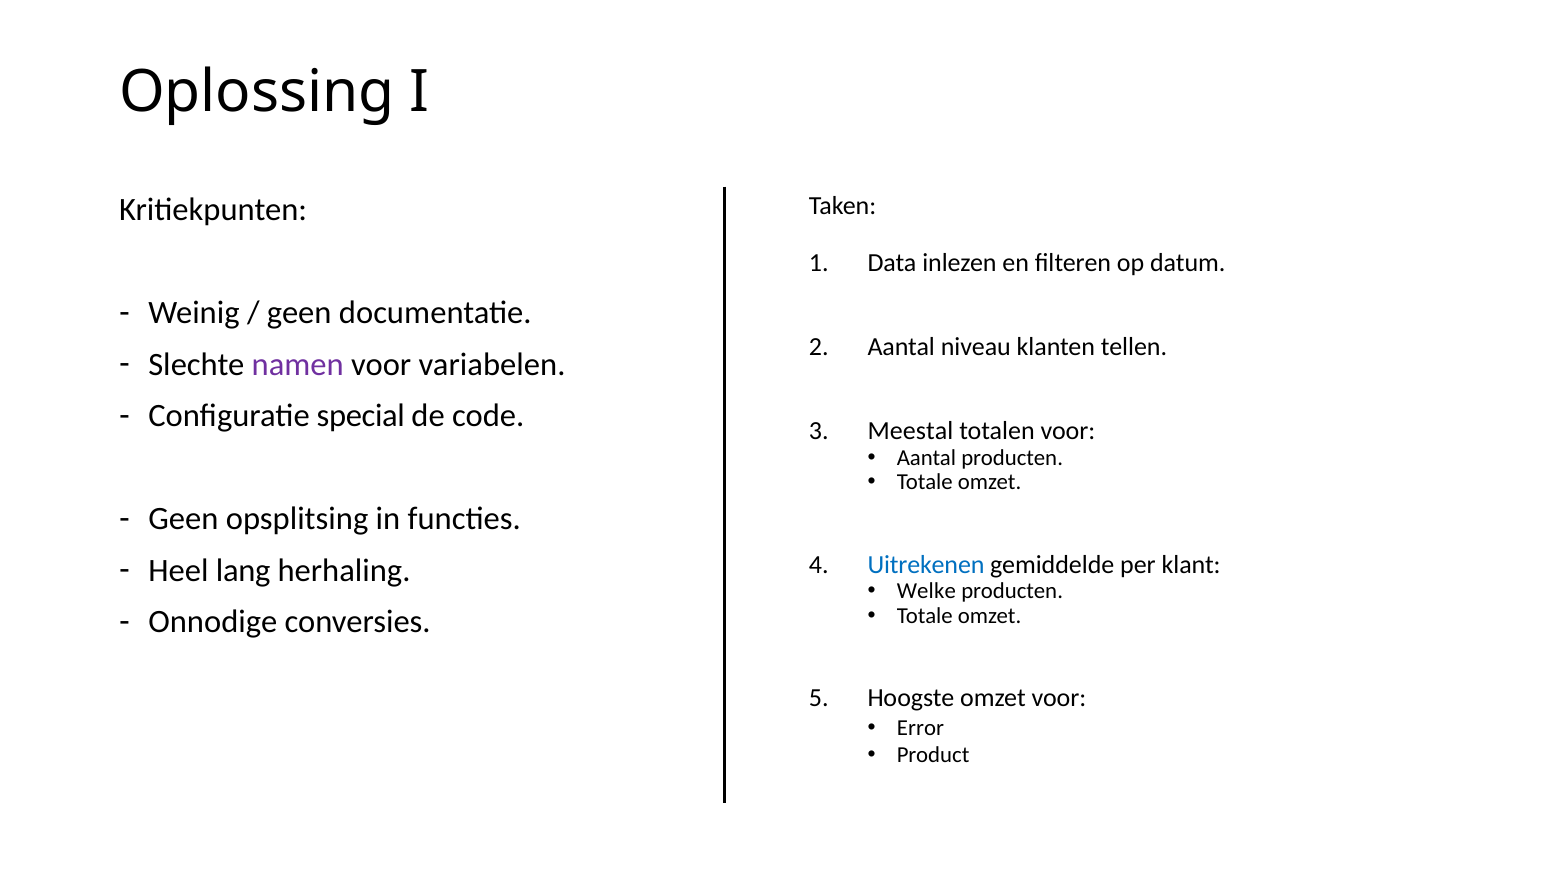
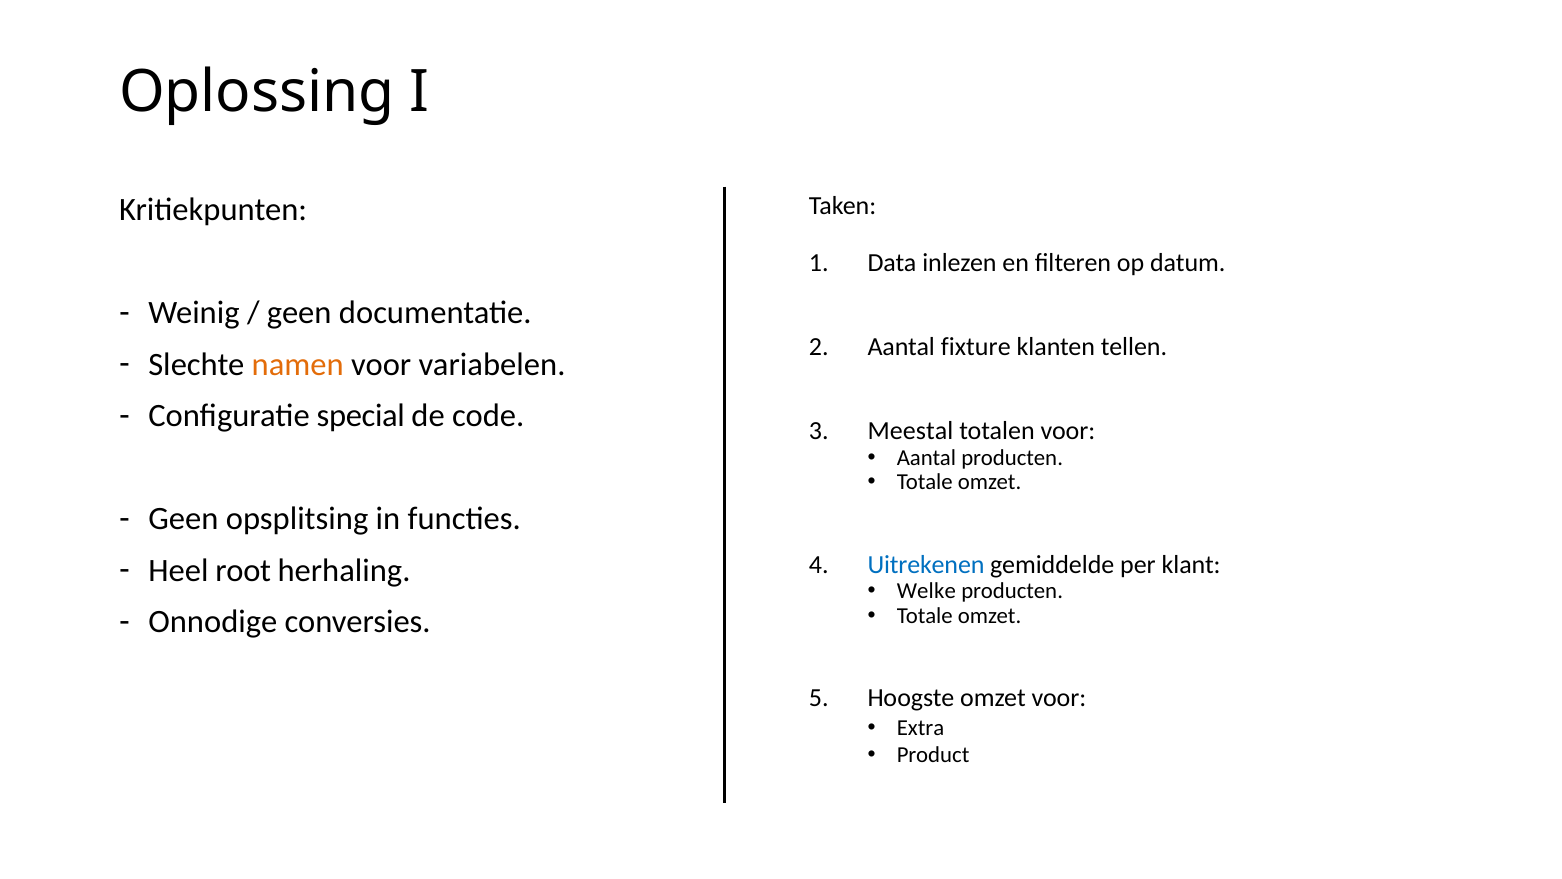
niveau: niveau -> fixture (976, 347)
namen colour: purple -> orange (298, 364)
lang: lang -> root (243, 570)
Error: Error -> Extra (920, 728)
